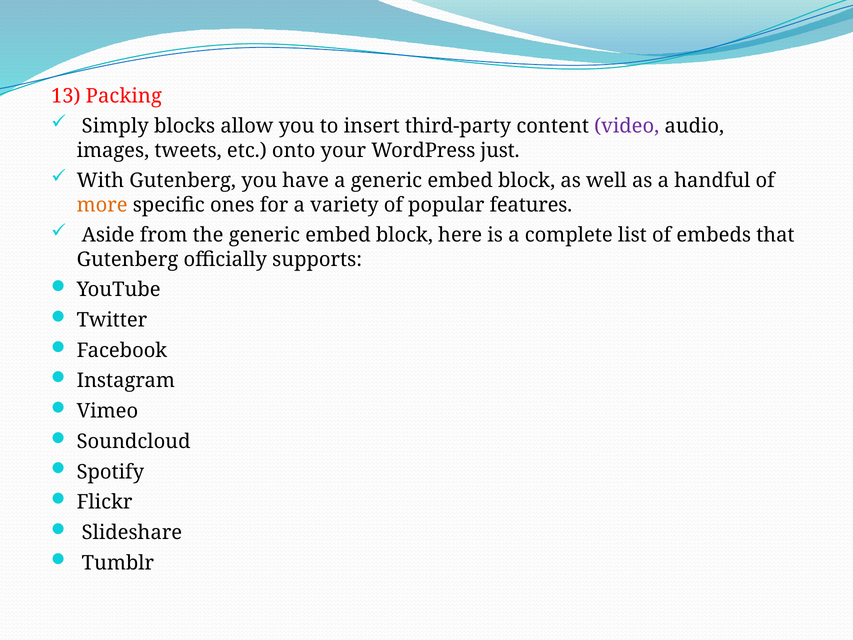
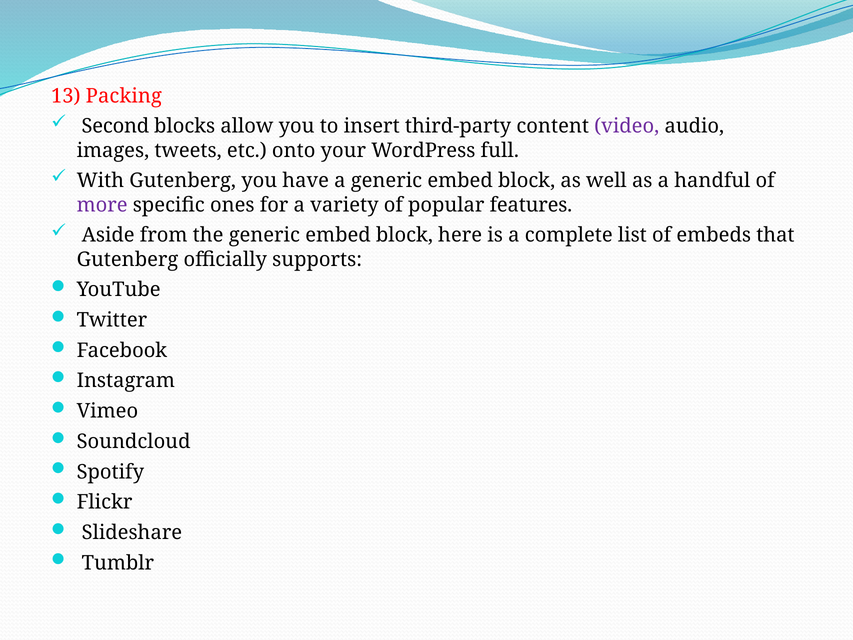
Simply: Simply -> Second (115, 126)
just: just -> full (500, 150)
more colour: orange -> purple (102, 205)
